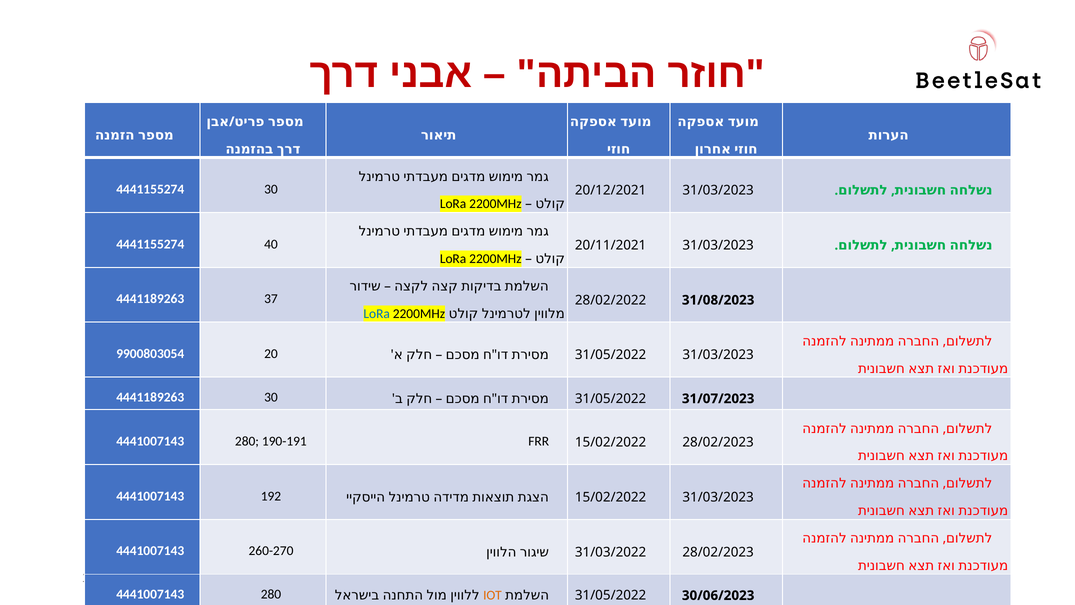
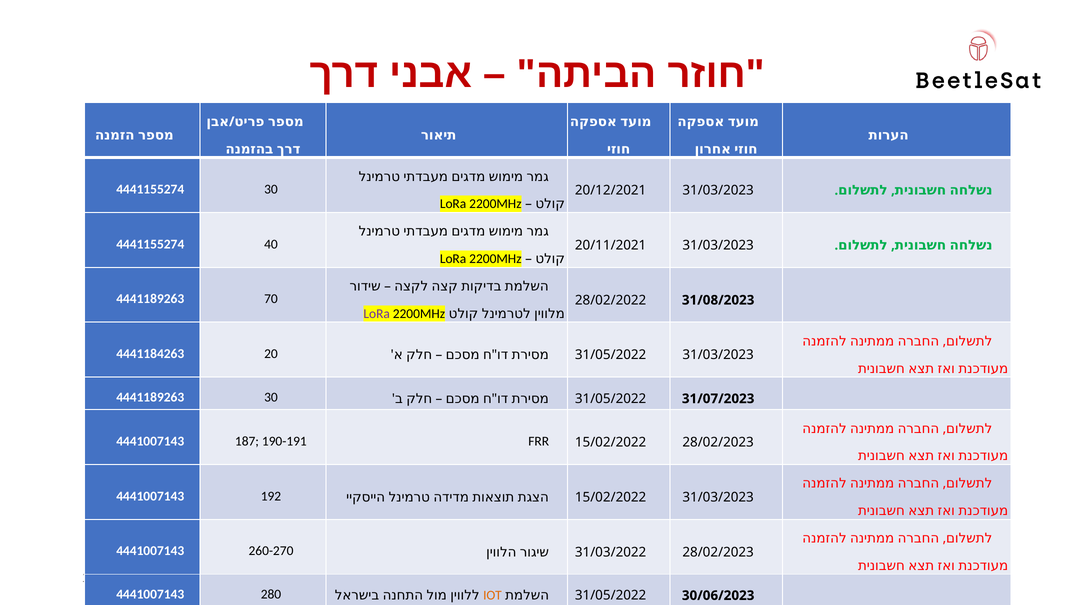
37: 37 -> 70 (271, 299)
LoRa colour: blue -> purple (377, 314)
9900803054: 9900803054 -> 4441184263 (150, 354)
280: 280 -> 187 (247, 441)
